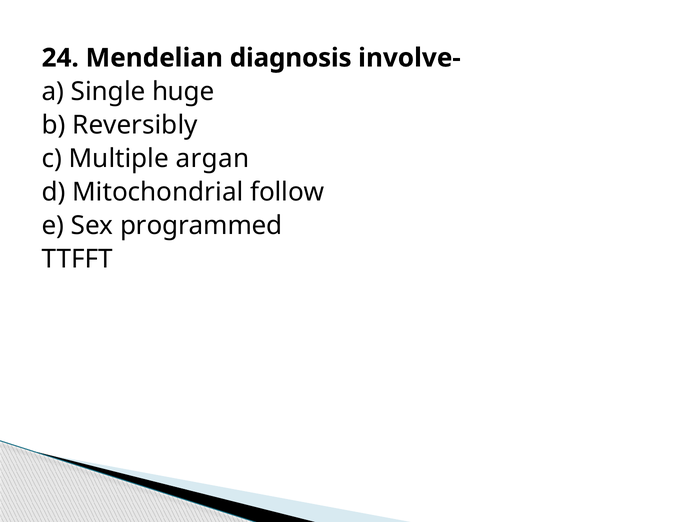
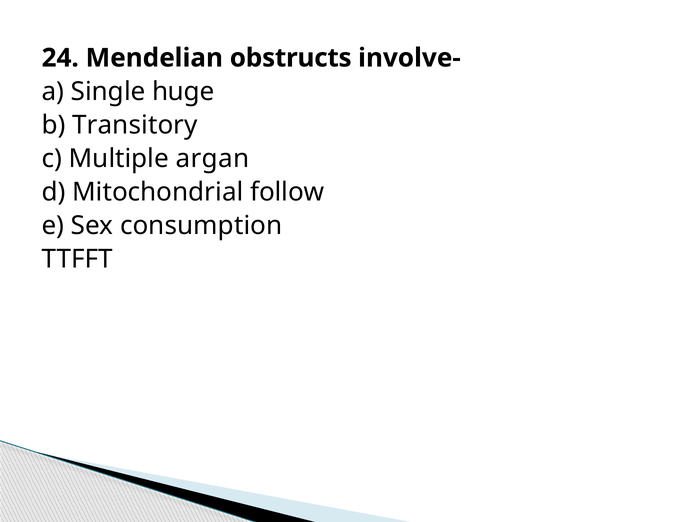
diagnosis: diagnosis -> obstructs (291, 58)
Reversibly: Reversibly -> Transitory (135, 125)
programmed: programmed -> consumption (201, 226)
